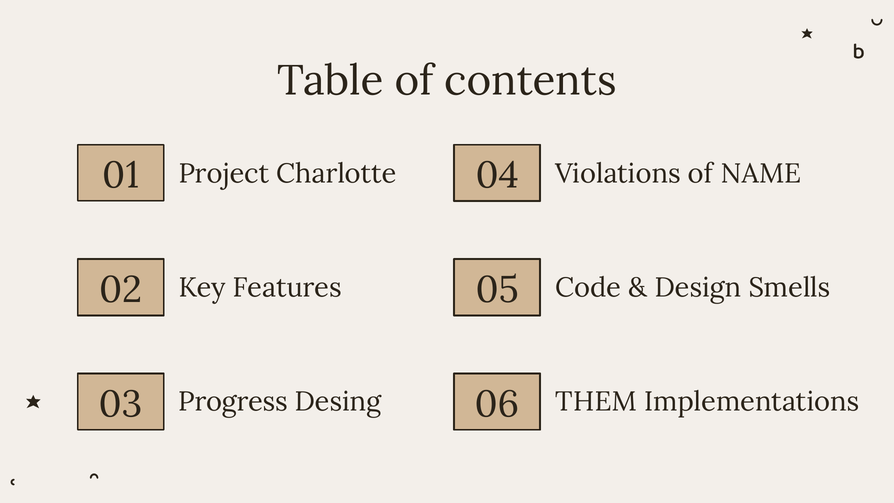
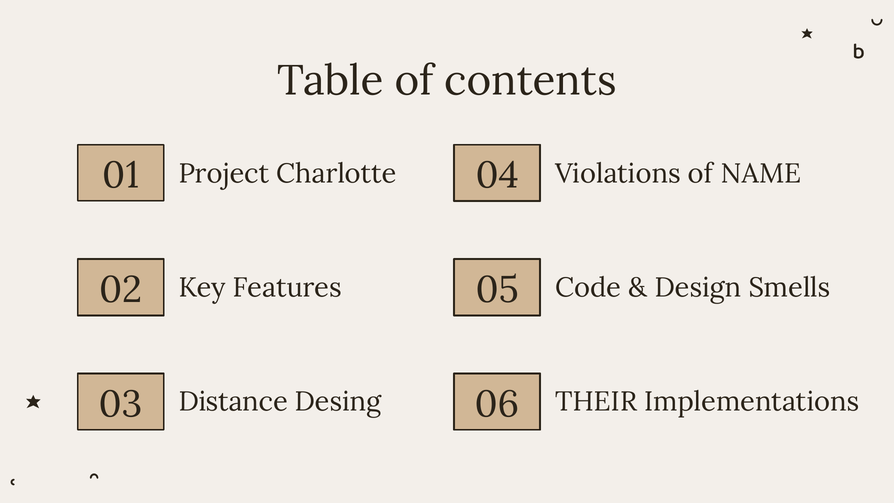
Progress: Progress -> Distance (233, 402)
THEM: THEM -> THEIR (596, 402)
